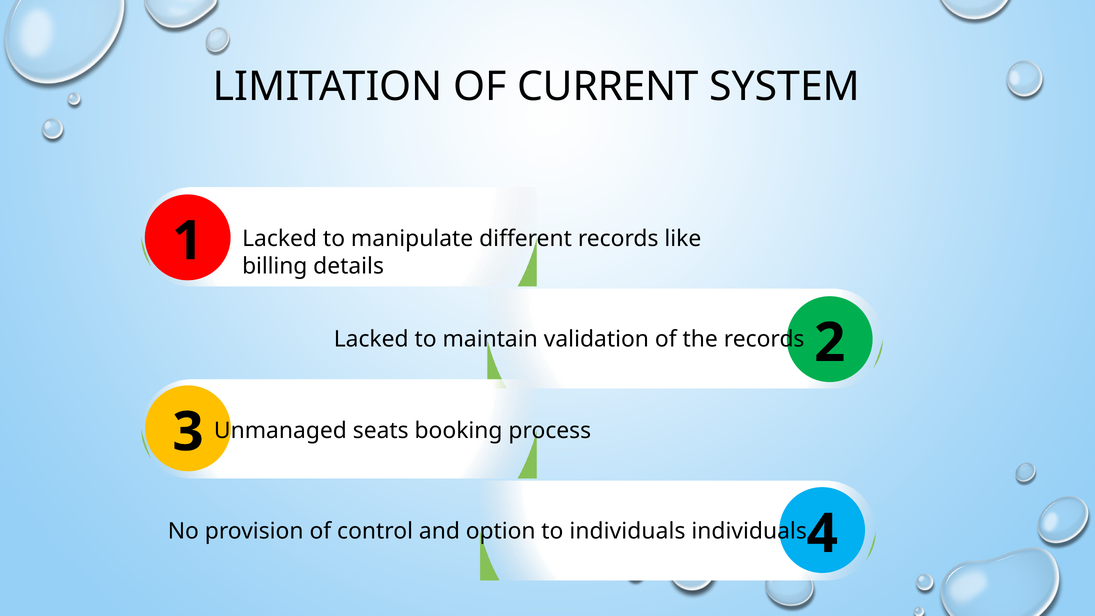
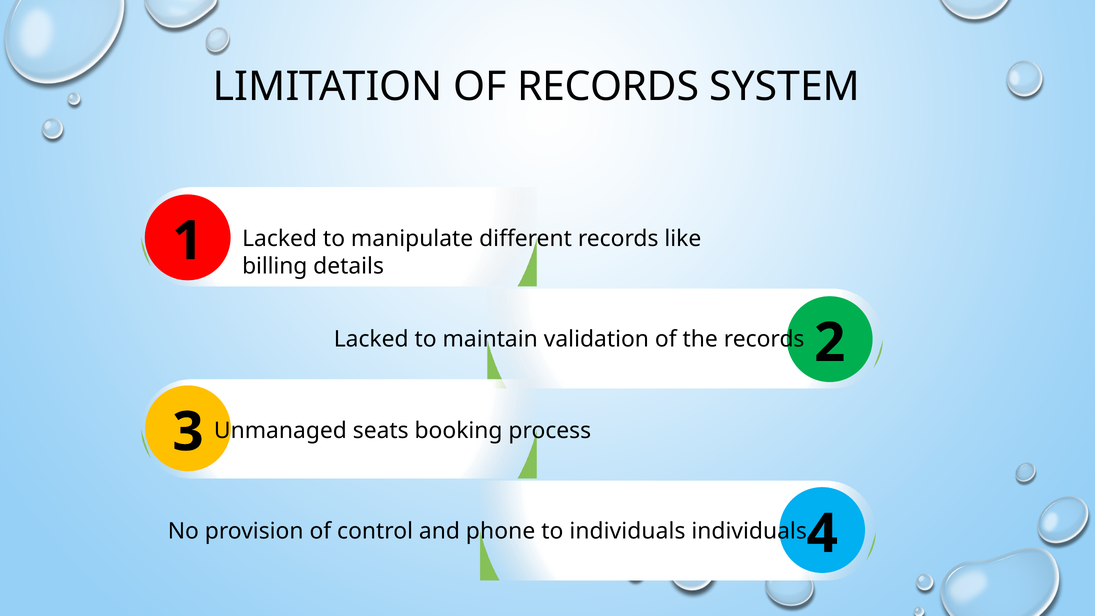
OF CURRENT: CURRENT -> RECORDS (608, 87)
option: option -> phone (501, 531)
